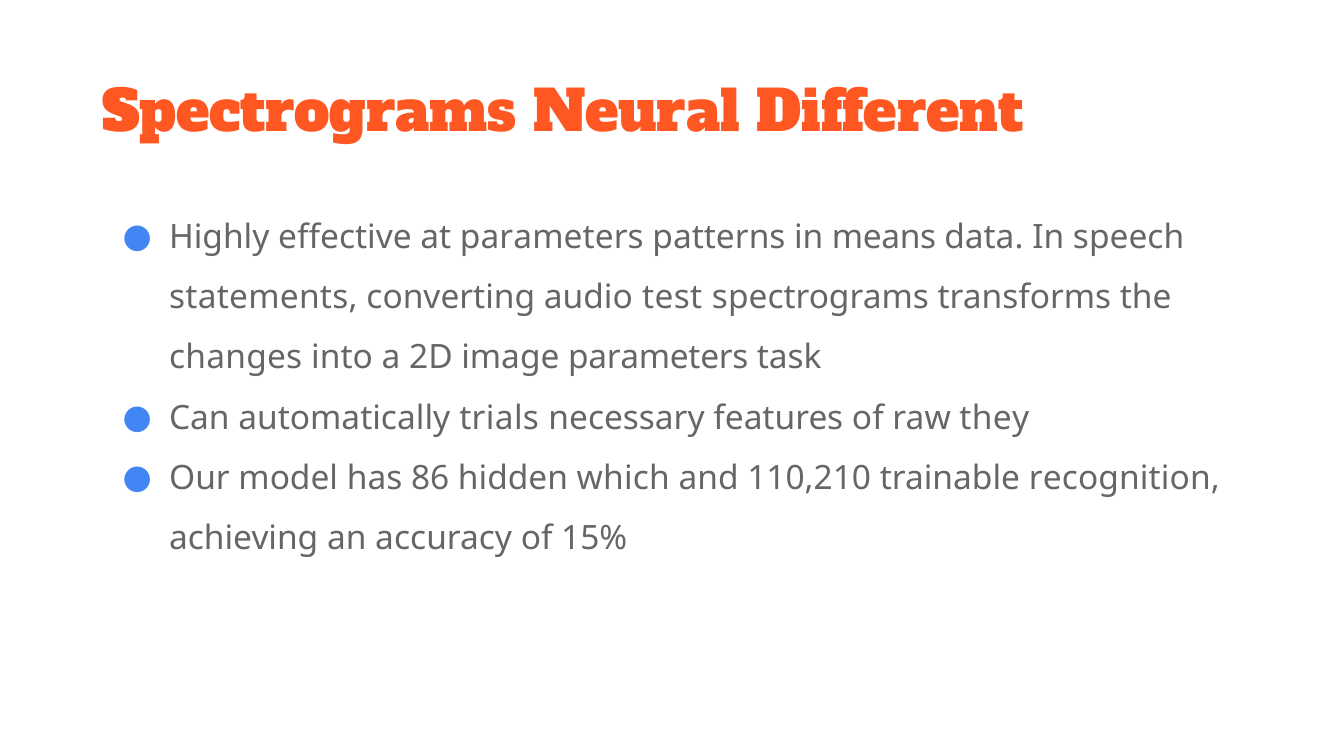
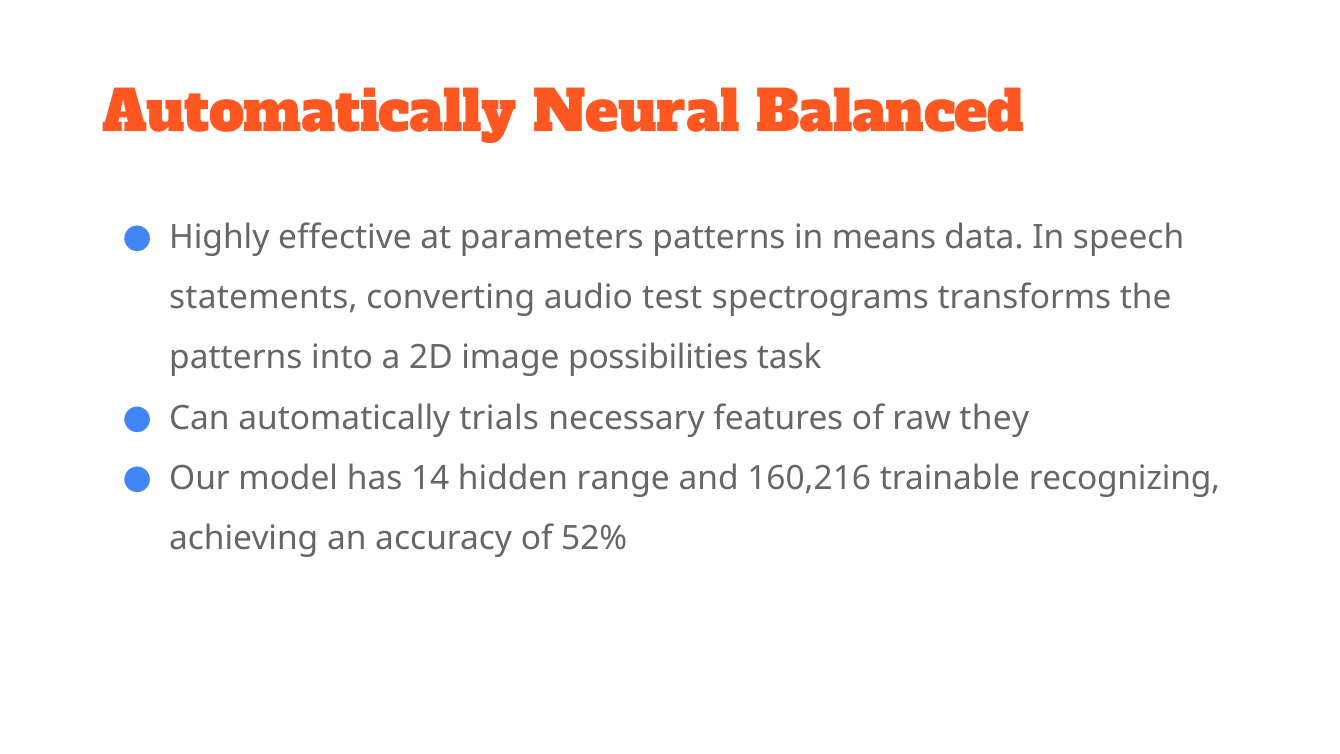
Spectrograms: Spectrograms -> Automatically (310, 113)
Different: Different -> Balanced (890, 113)
changes: changes -> patterns (236, 358)
image parameters: parameters -> possibilities (658, 358)
86: 86 -> 14 (430, 478)
which: which -> range (623, 478)
110,210: 110,210 -> 160,216 (809, 478)
recognition: recognition -> recognizing (1125, 478)
15%: 15% -> 52% (594, 539)
